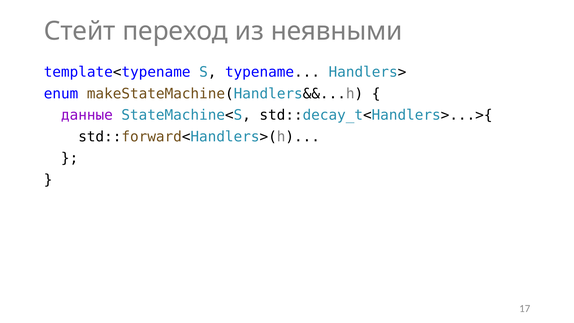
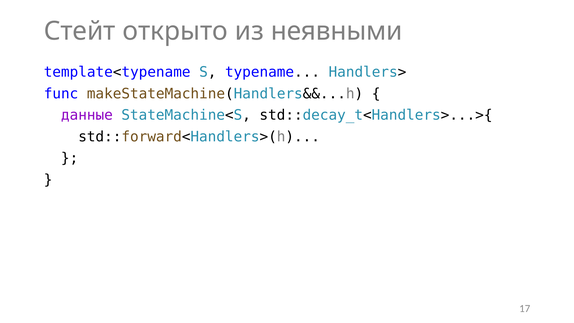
переход: переход -> открыто (175, 31)
enum: enum -> func (61, 94)
